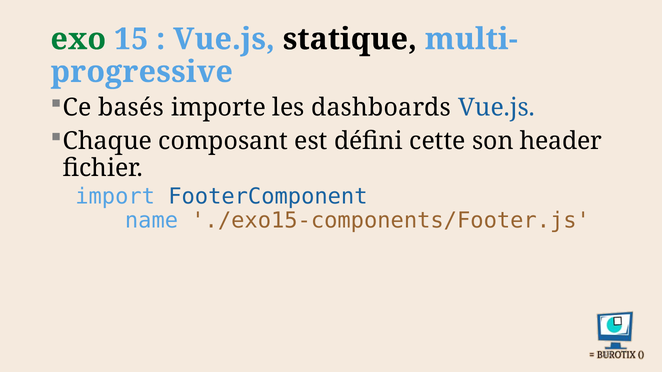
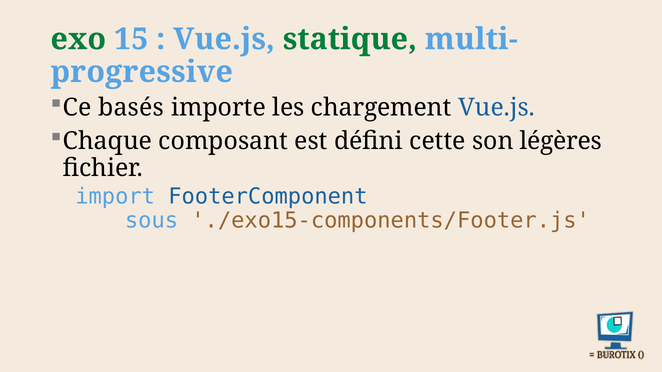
statique colour: black -> green (350, 39)
dashboards: dashboards -> chargement (381, 108)
header: header -> légères (561, 141)
name: name -> sous (152, 221)
